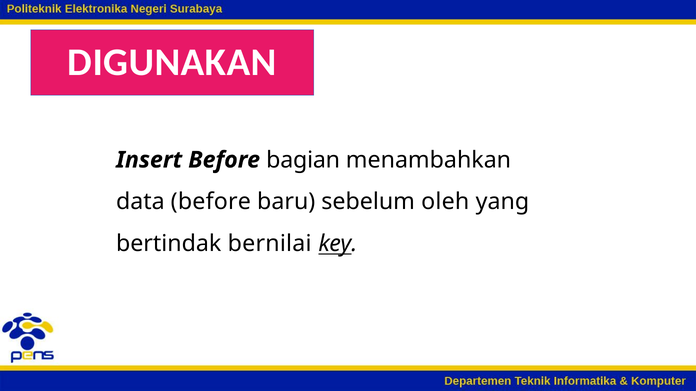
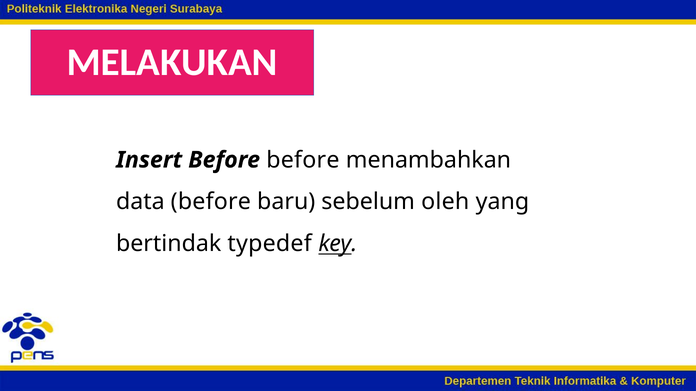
DIGUNAKAN: DIGUNAKAN -> MELAKUKAN (172, 62)
Before bagian: bagian -> before (303, 160)
bernilai: bernilai -> typedef (270, 244)
